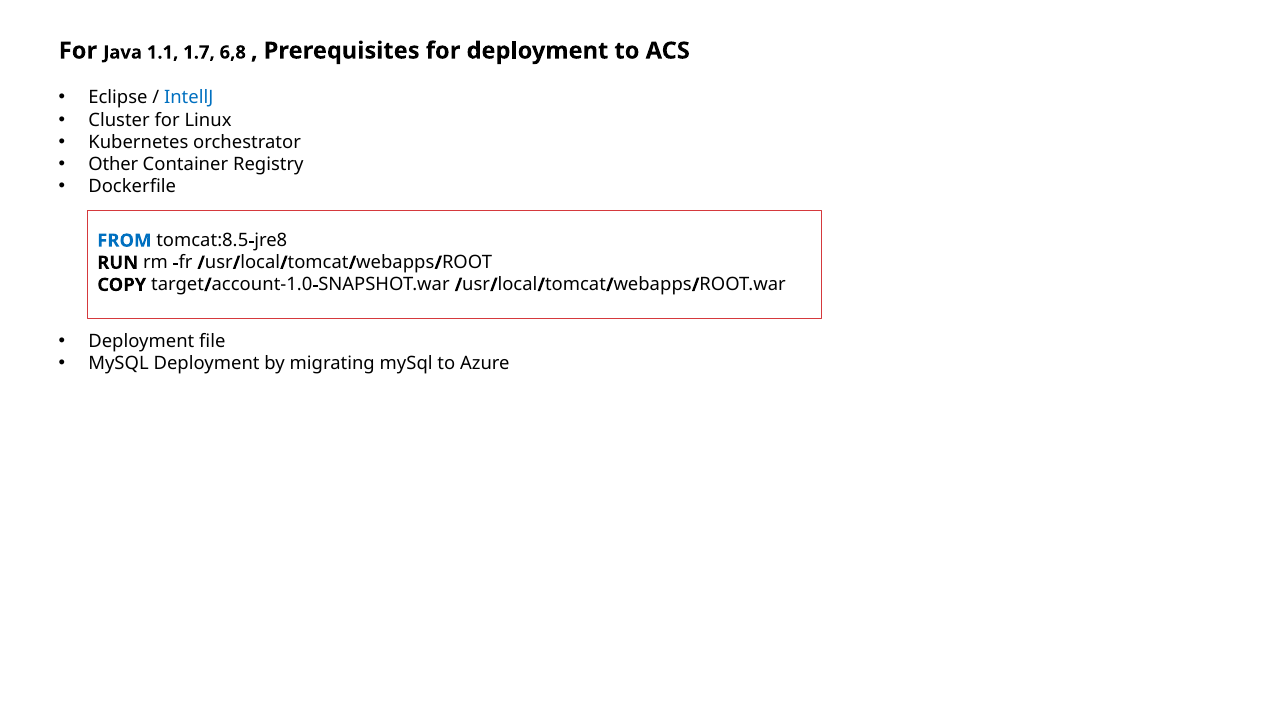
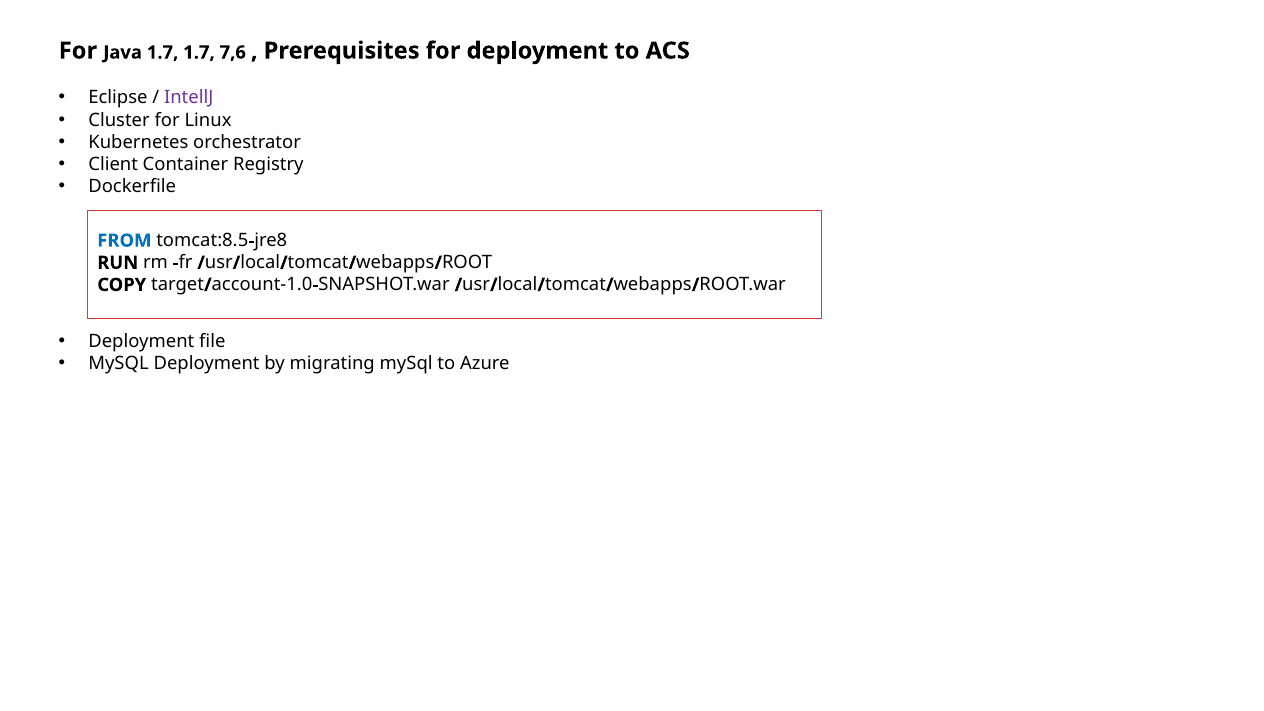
Java 1.1: 1.1 -> 1.7 (163, 52)
6,8: 6,8 -> 7,6 (233, 52)
IntellJ colour: blue -> purple (189, 98)
Other: Other -> Client (113, 164)
